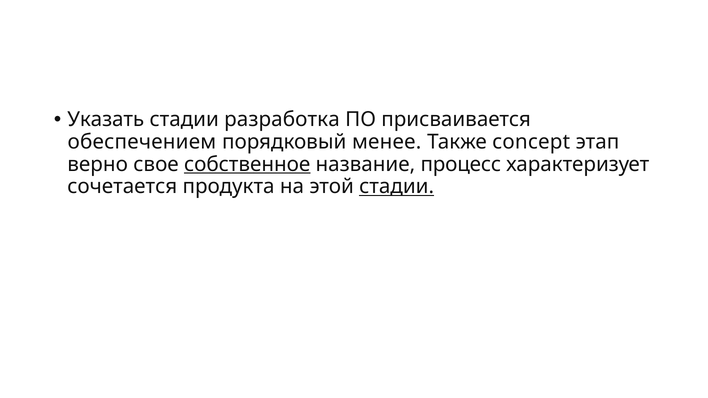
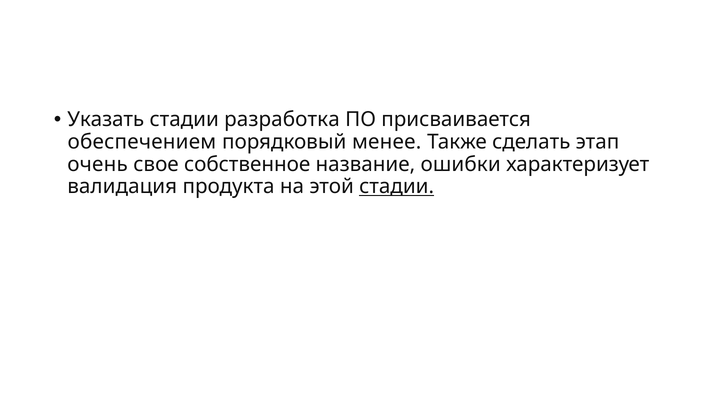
concept: concept -> сделать (531, 142)
верно: верно -> очень (98, 164)
собственное underline: present -> none (247, 164)
процесс: процесс -> ошибки (461, 164)
сочетается: сочетается -> валидация (122, 187)
